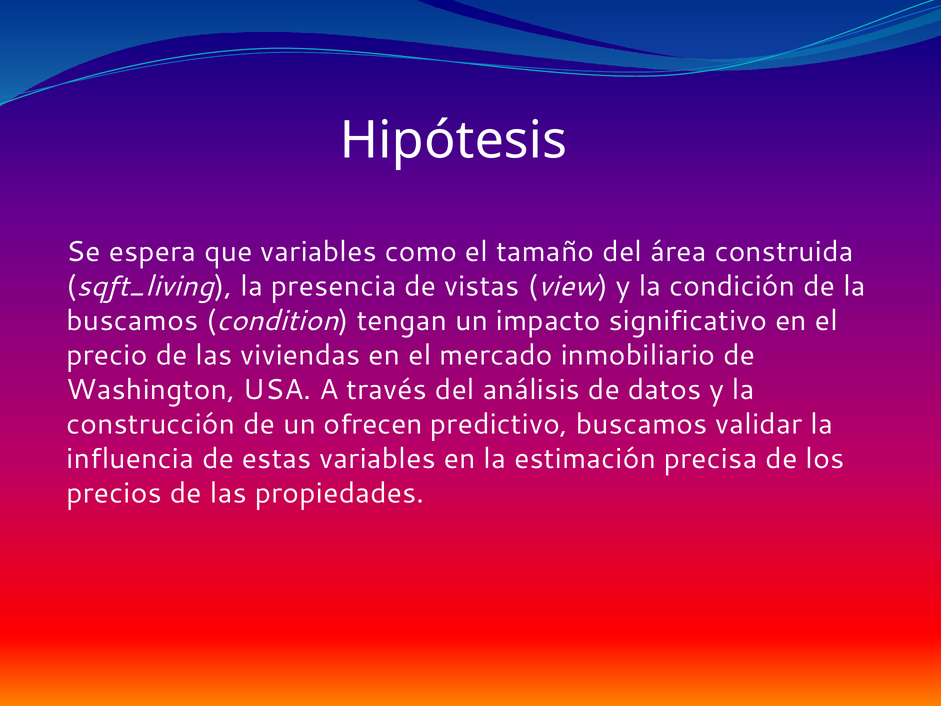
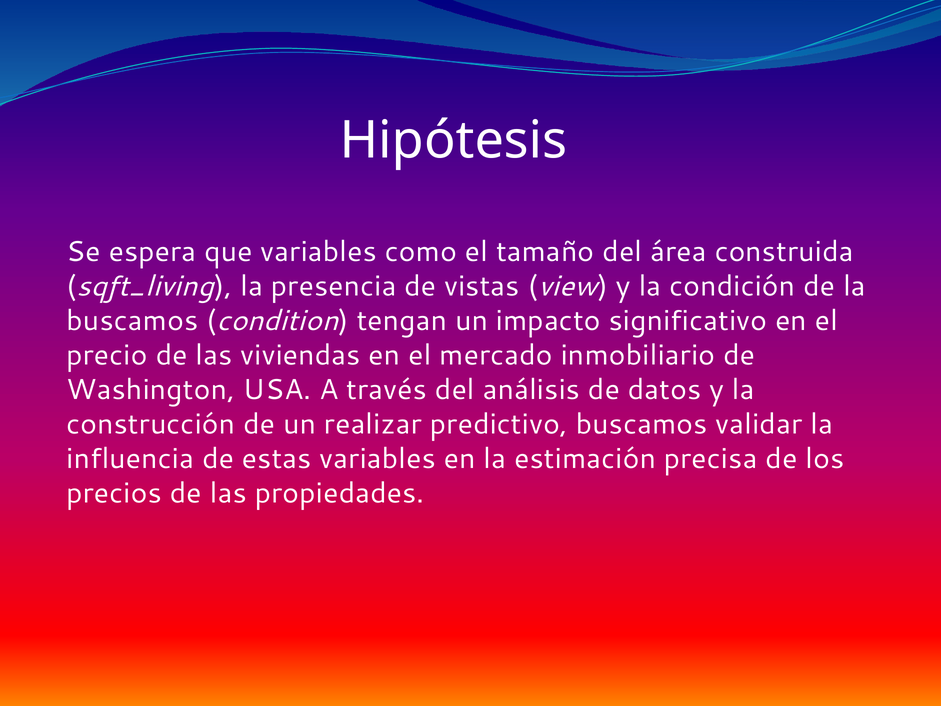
ofrecen: ofrecen -> realizar (373, 424)
